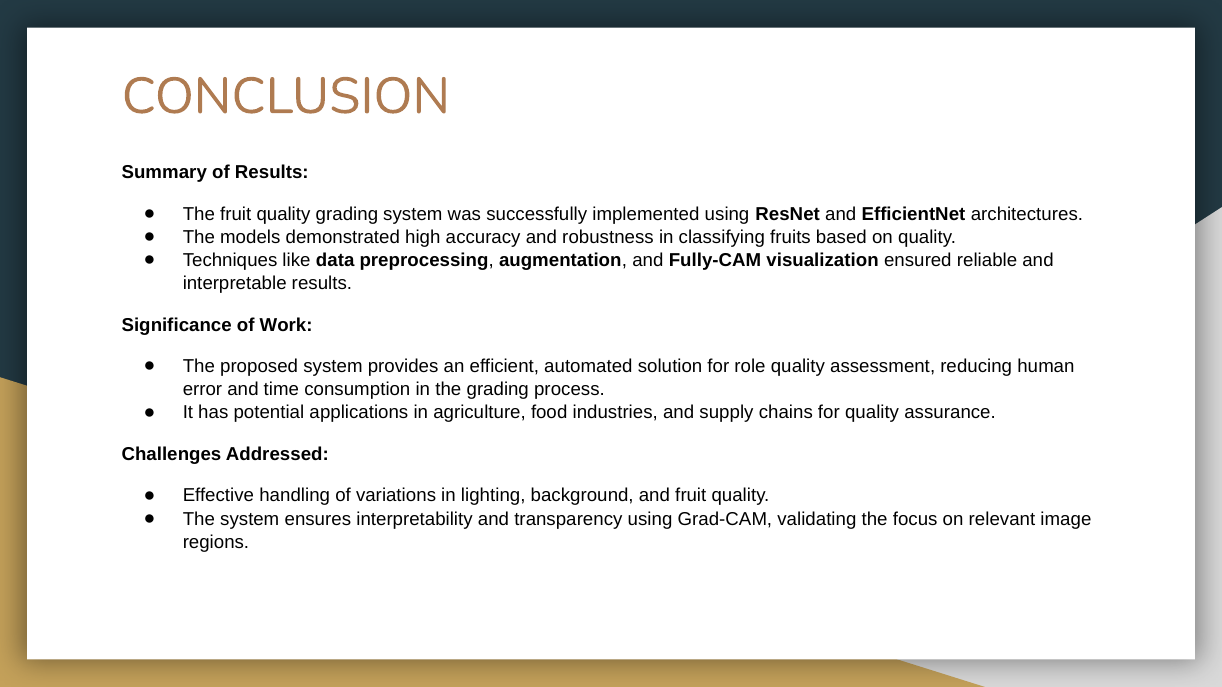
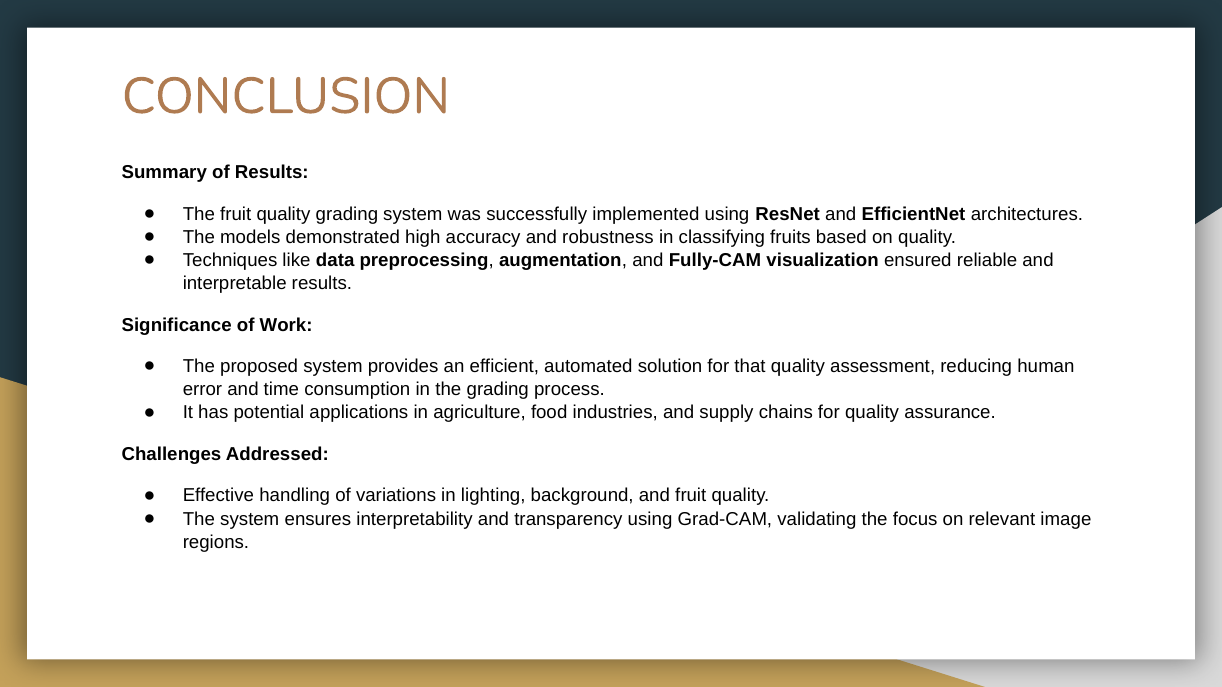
role: role -> that (750, 367)
